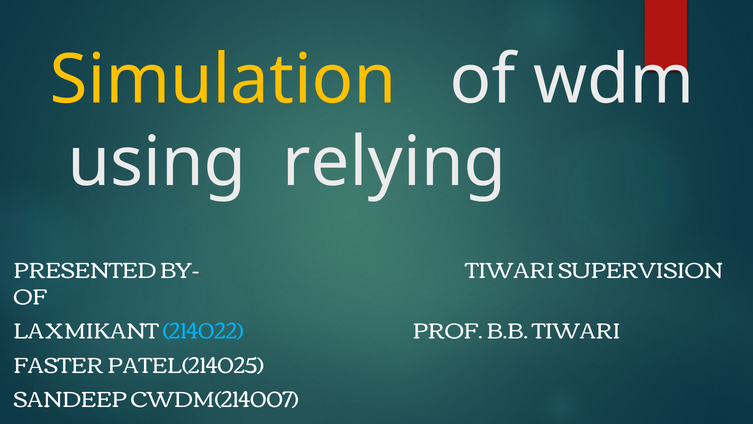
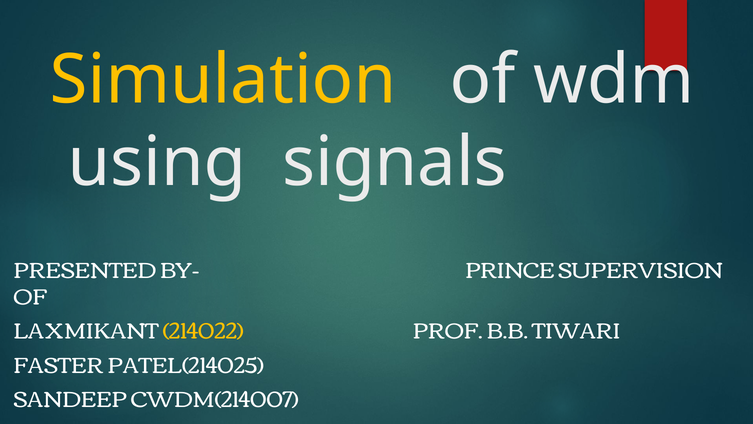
relying: relying -> signals (394, 162)
BY- TIWARI: TIWARI -> PRINCE (510, 271)
214022 colour: light blue -> yellow (203, 331)
